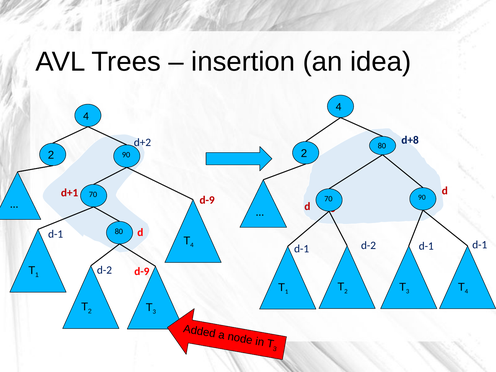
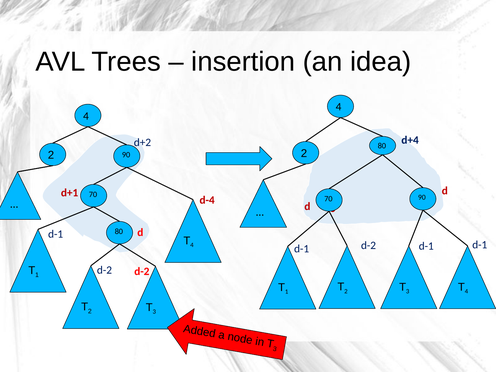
d+8: d+8 -> d+4 (410, 140)
d-9: d-9 -> d-4 (207, 200)
d-9: d-9 -> d-2 (142, 271)
